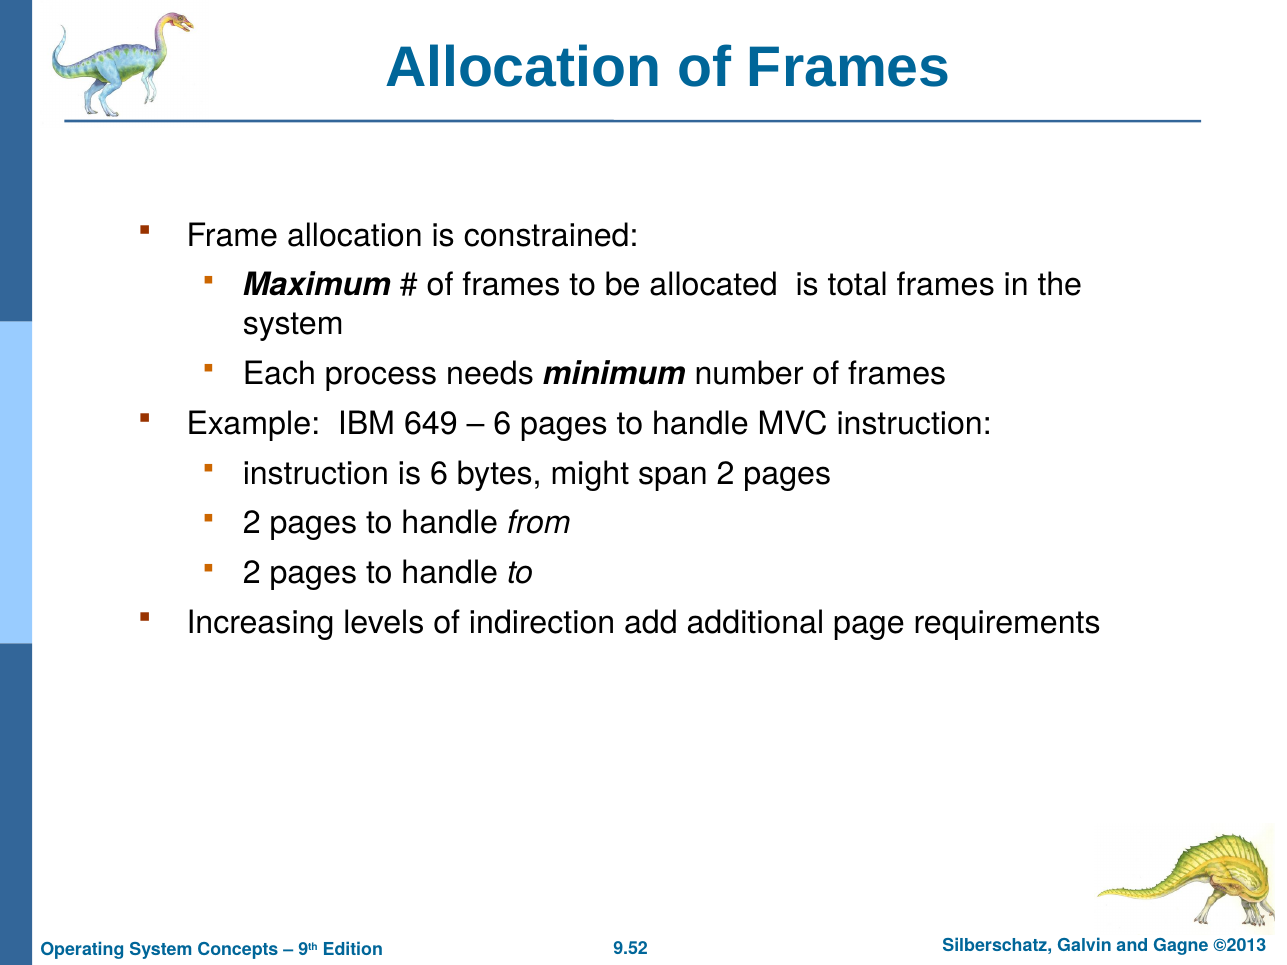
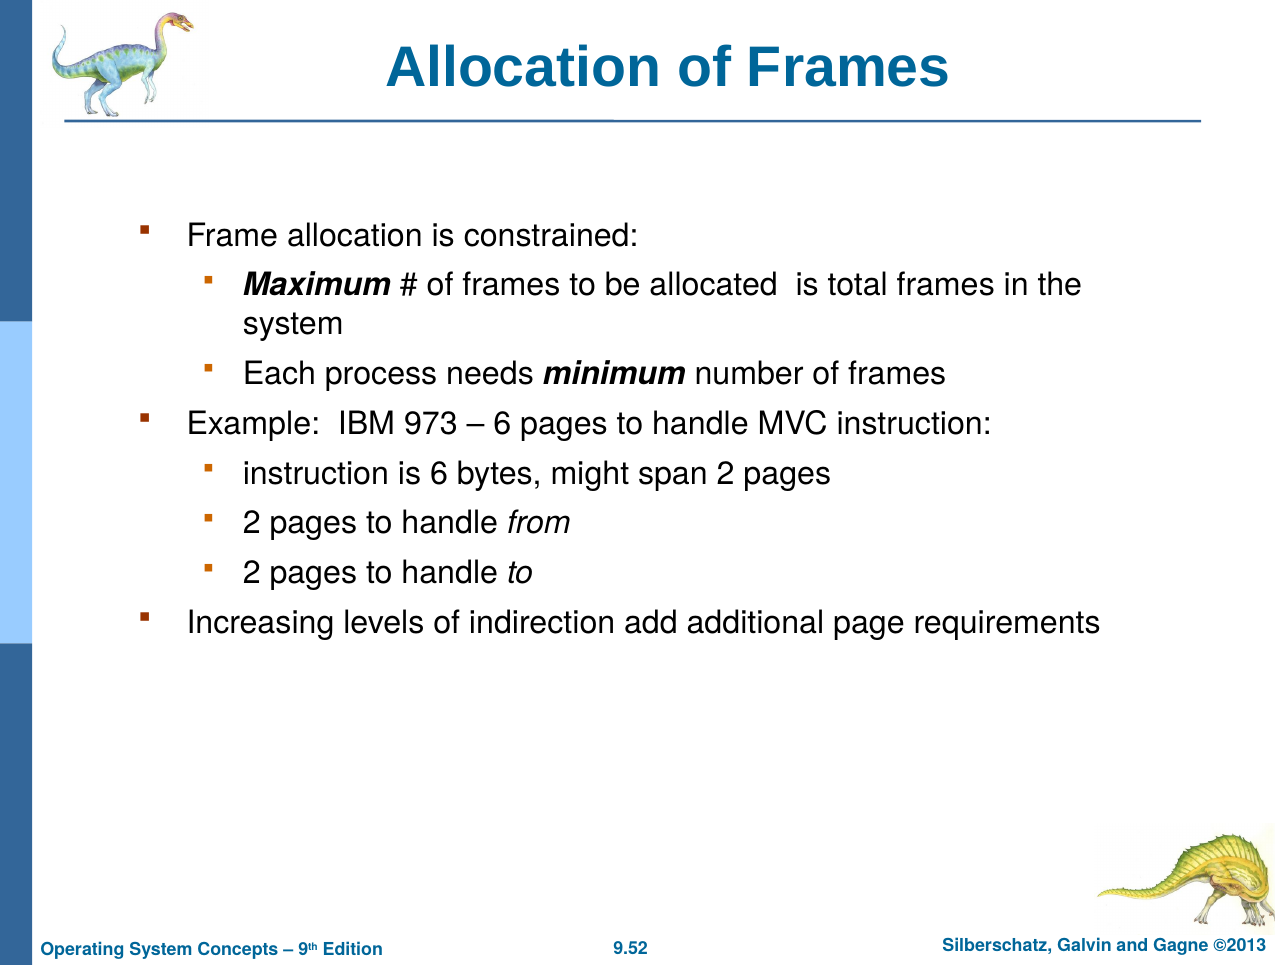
649: 649 -> 973 (431, 424)
